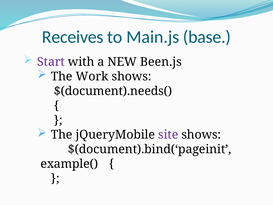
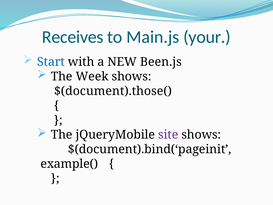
base: base -> your (207, 37)
Start colour: purple -> blue (51, 62)
Work: Work -> Week (92, 76)
$(document).needs(: $(document).needs( -> $(document).those( (113, 91)
